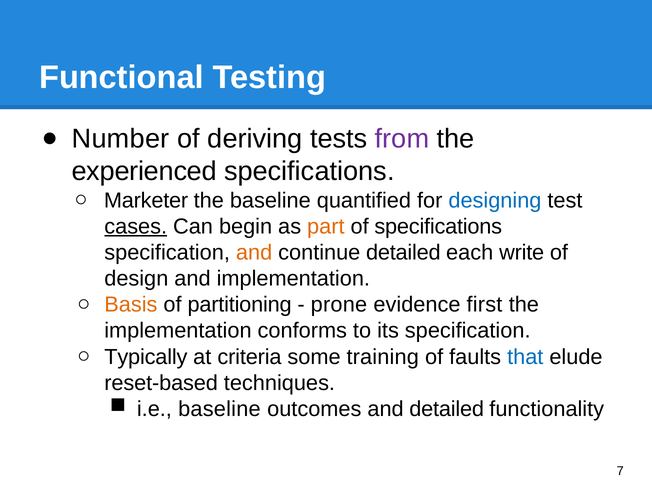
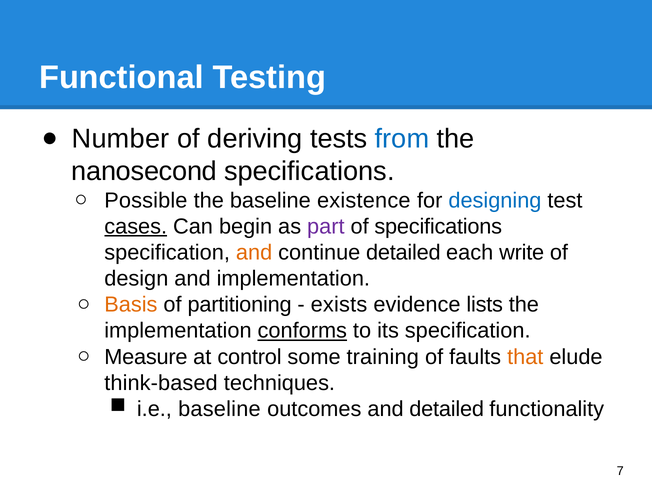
from colour: purple -> blue (402, 139)
experienced: experienced -> nanosecond (144, 171)
Marketer: Marketer -> Possible (146, 200)
quantified: quantified -> existence (364, 200)
part colour: orange -> purple (326, 226)
prone: prone -> exists (339, 305)
first: first -> lists (485, 305)
conforms underline: none -> present (302, 331)
Typically: Typically -> Measure (146, 357)
criteria: criteria -> control (250, 357)
that colour: blue -> orange (525, 357)
reset-based: reset-based -> think-based (161, 383)
